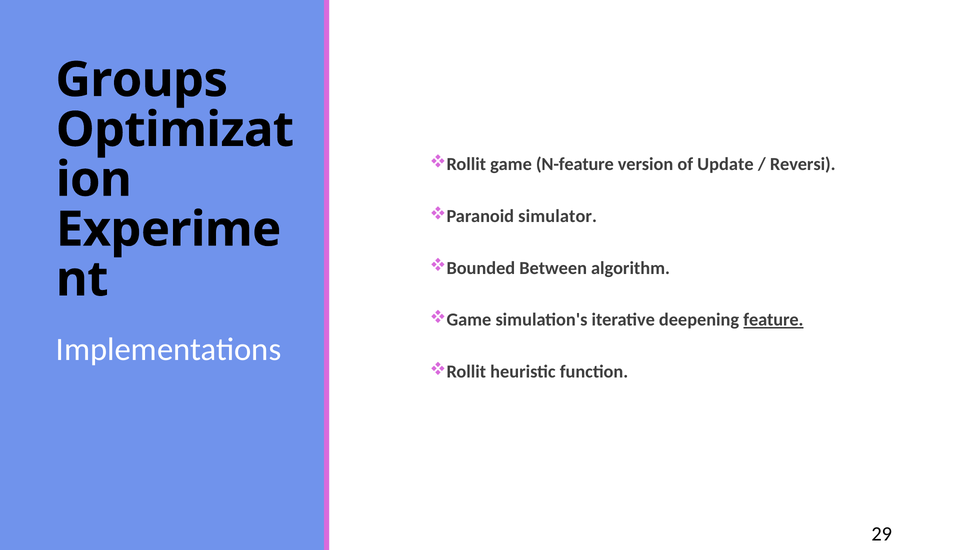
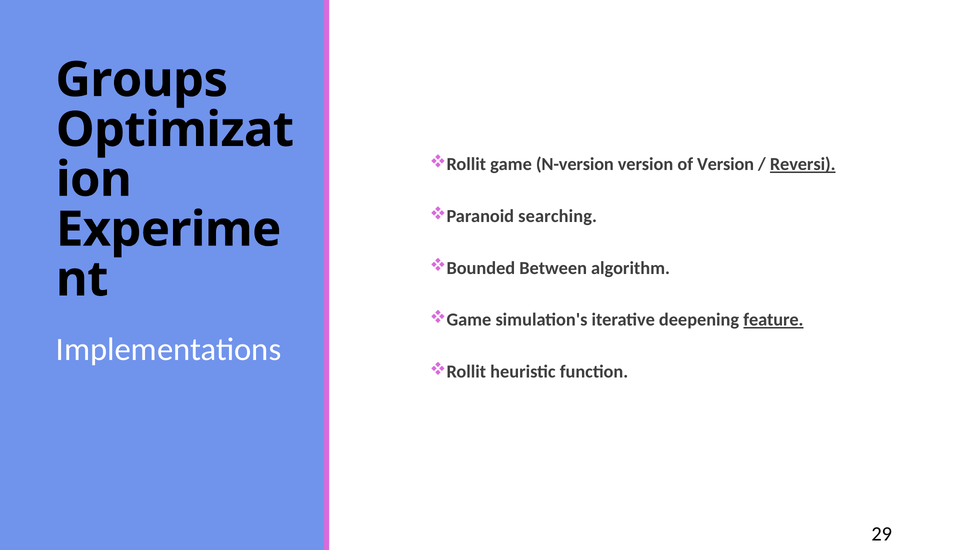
N-feature: N-feature -> N-version (575, 164)
of Update: Update -> Version (726, 164)
Reversi underline: none -> present (803, 164)
simulator: simulator -> searching (558, 216)
